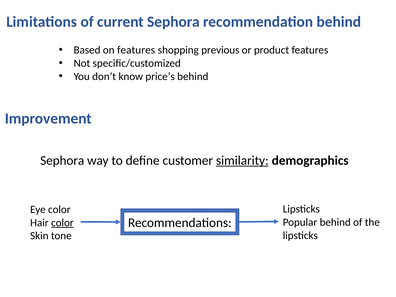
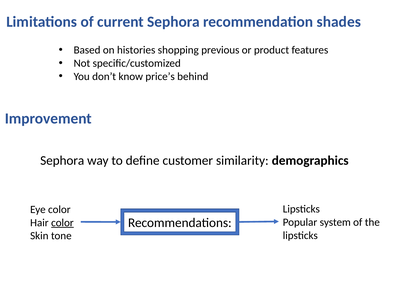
recommendation behind: behind -> shades (339, 22)
on features: features -> histories (136, 50)
similarity underline: present -> none (242, 160)
Popular behind: behind -> system (335, 222)
